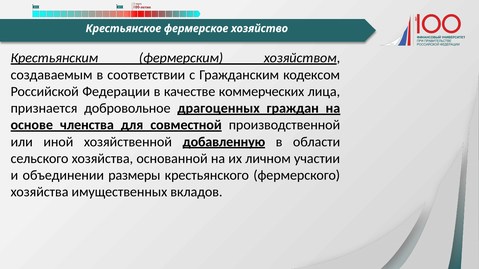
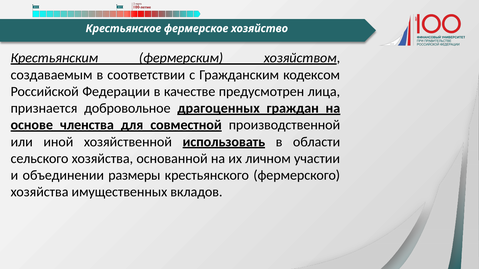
коммерческих: коммерческих -> предусмотрен (261, 92)
добавленную: добавленную -> использовать (224, 142)
